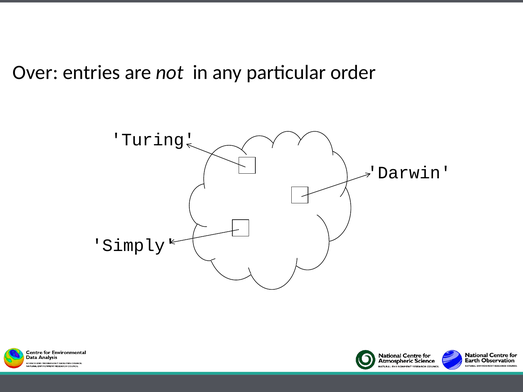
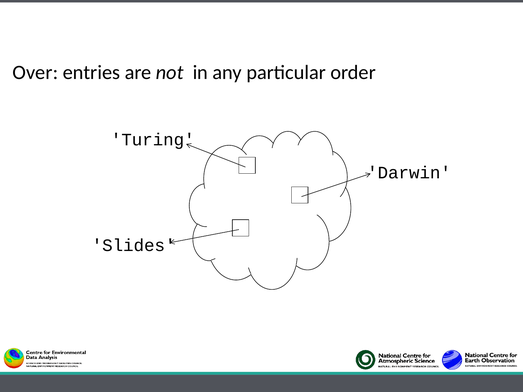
Simply: Simply -> Slides (134, 245)
